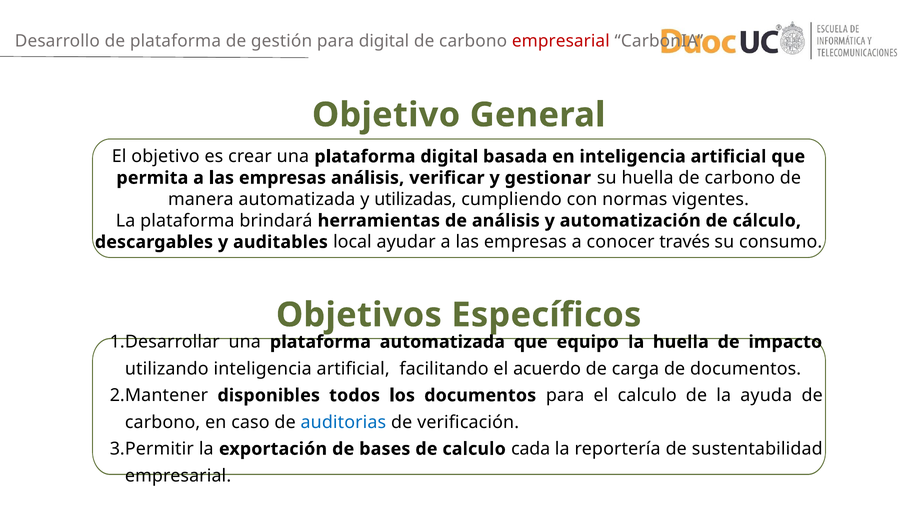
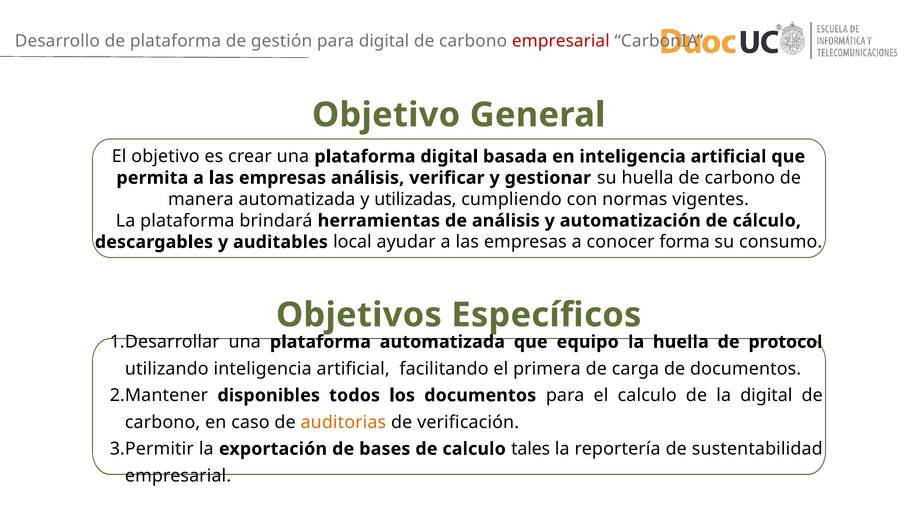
través: través -> forma (685, 242)
impacto: impacto -> protocol (785, 342)
acuerdo: acuerdo -> primera (547, 369)
la ayuda: ayuda -> digital (766, 396)
auditorias colour: blue -> orange (343, 422)
cada: cada -> tales (531, 449)
